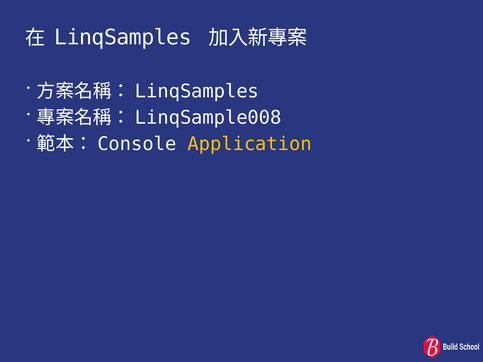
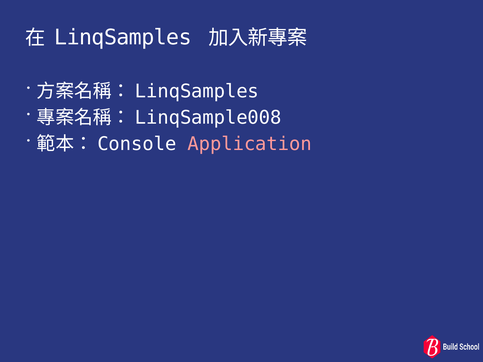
Application colour: yellow -> pink (250, 144)
